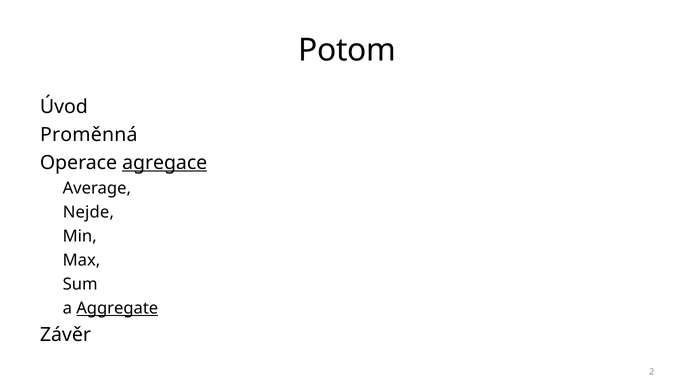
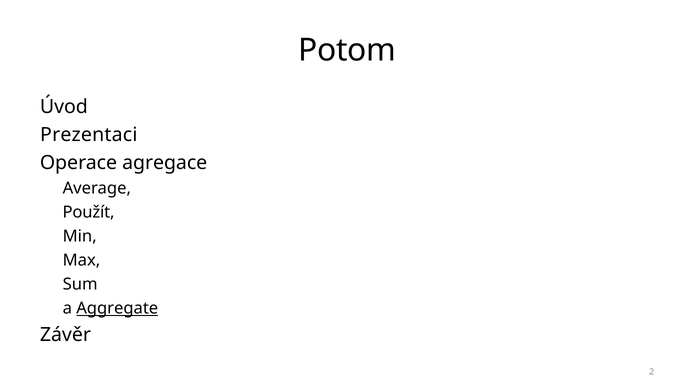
Proměnná: Proměnná -> Prezentaci (89, 135)
agregace underline: present -> none (165, 163)
Nejde: Nejde -> Použít (89, 212)
